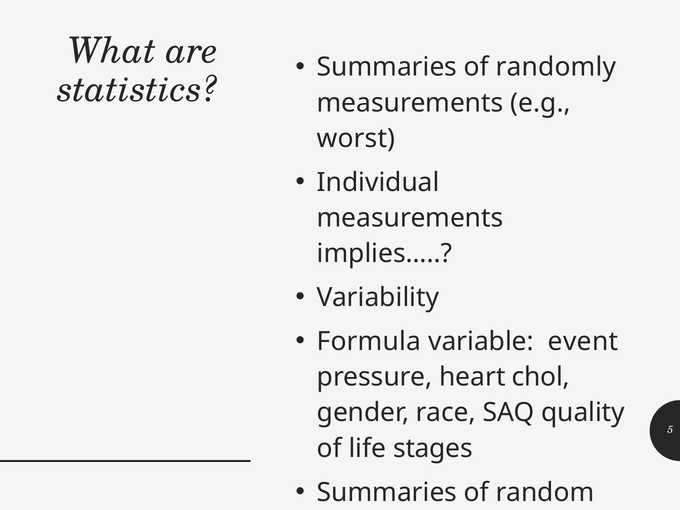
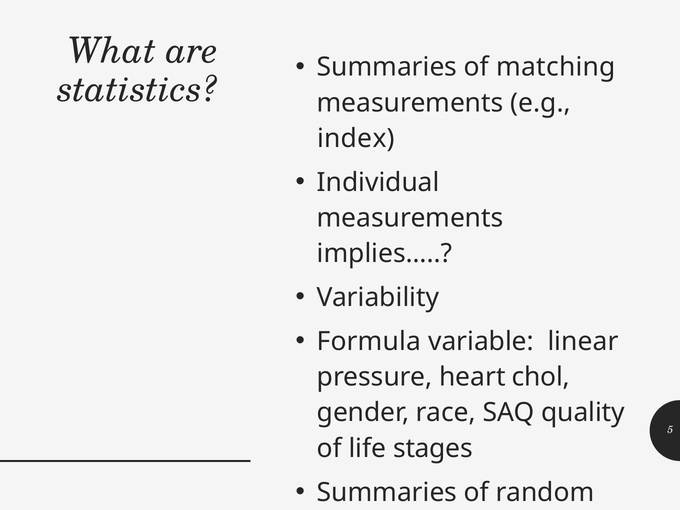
randomly: randomly -> matching (556, 67)
worst: worst -> index (356, 138)
event: event -> linear (583, 342)
